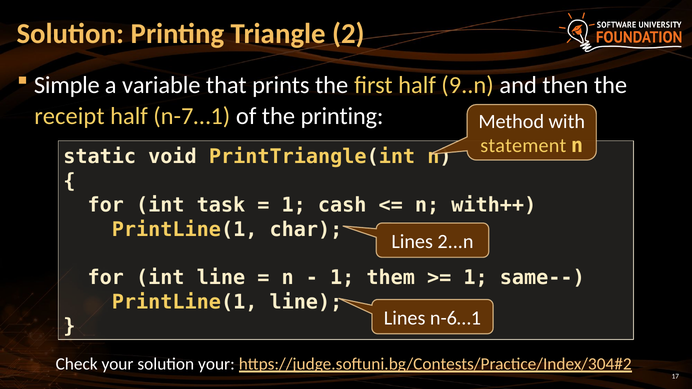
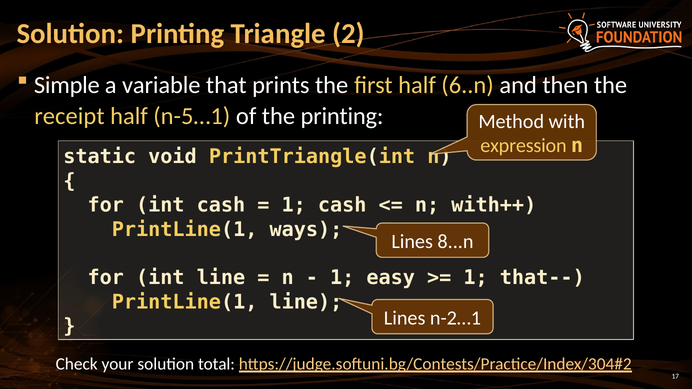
9..n: 9..n -> 6..n (468, 85)
n-7…1: n-7…1 -> n-5…1 (192, 116)
statement: statement -> expression (524, 146)
int task: task -> cash (221, 205)
char: char -> ways (306, 230)
2...n: 2...n -> 8...n (456, 242)
them: them -> easy (391, 278)
same--: same-- -> that-- (542, 278)
n-6…1: n-6…1 -> n-2…1 (456, 318)
solution your: your -> total (216, 364)
